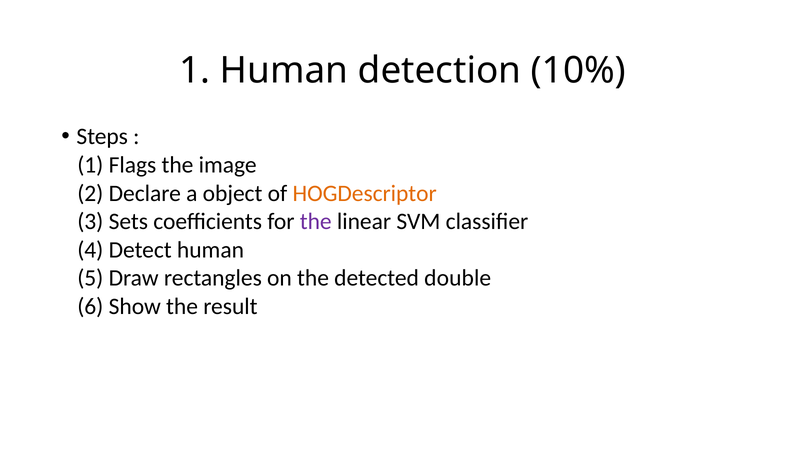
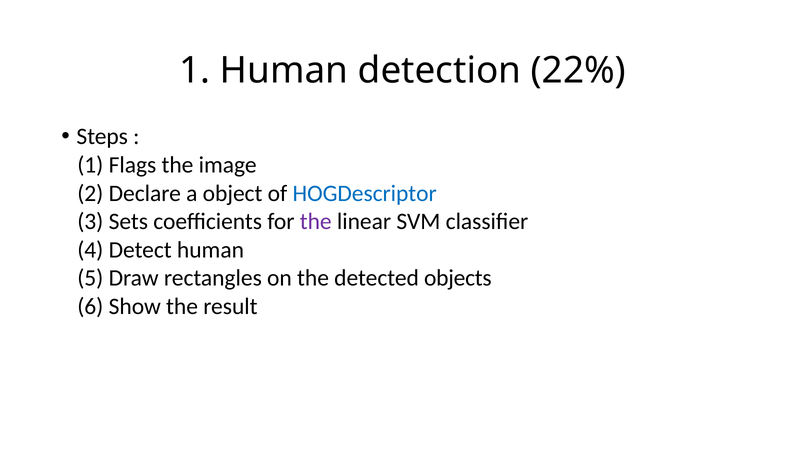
10%: 10% -> 22% (578, 71)
HOGDescriptor colour: orange -> blue (365, 193)
double: double -> objects (458, 278)
